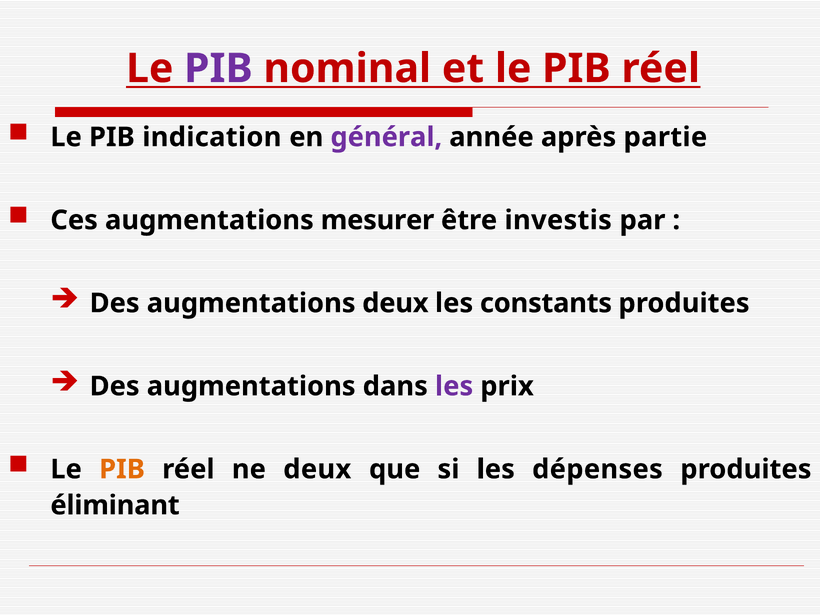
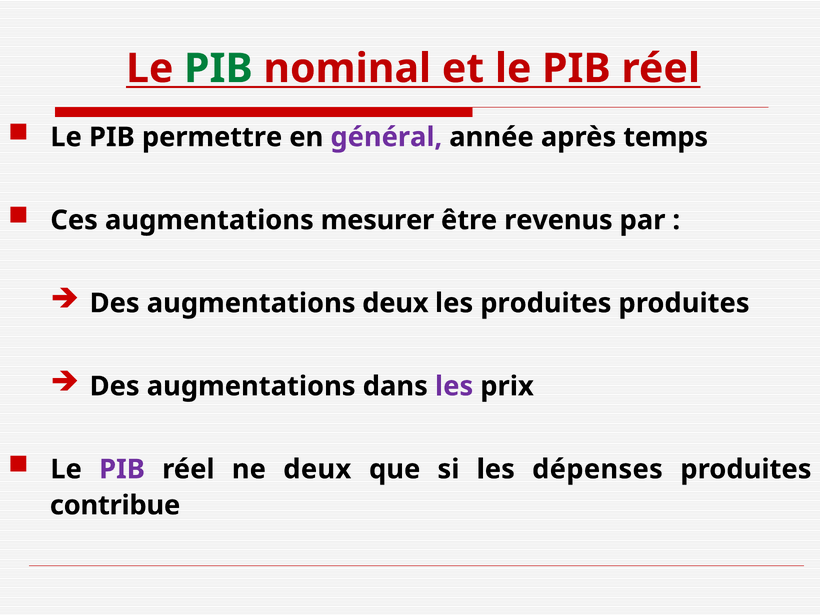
PIB colour: purple -> green (218, 69)
indication: indication -> permettre (212, 137)
partie: partie -> temps (666, 137)
investis: investis -> revenus (558, 220)
les constants: constants -> produites (546, 303)
PIB colour: orange -> purple (122, 469)
éliminant: éliminant -> contribue (115, 505)
